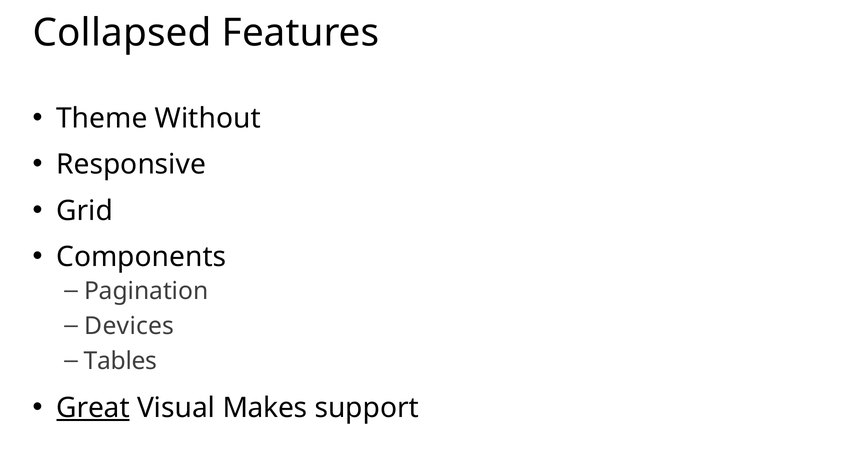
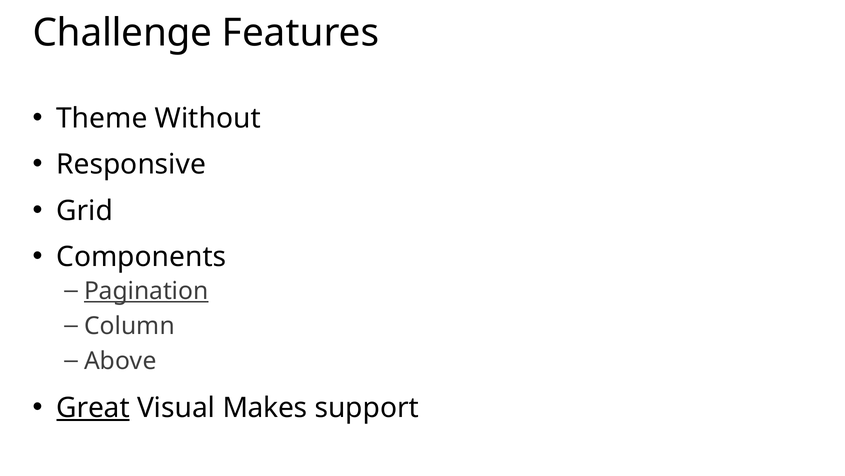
Collapsed: Collapsed -> Challenge (122, 33)
Pagination underline: none -> present (146, 291)
Devices: Devices -> Column (129, 326)
Tables: Tables -> Above (120, 360)
